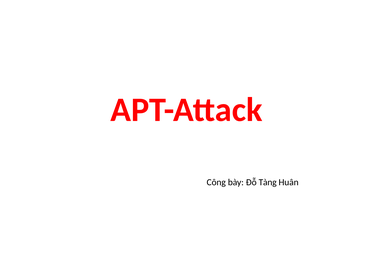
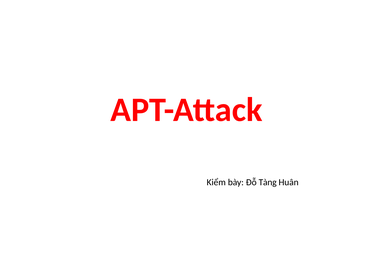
Công: Công -> Kiểm (216, 182)
